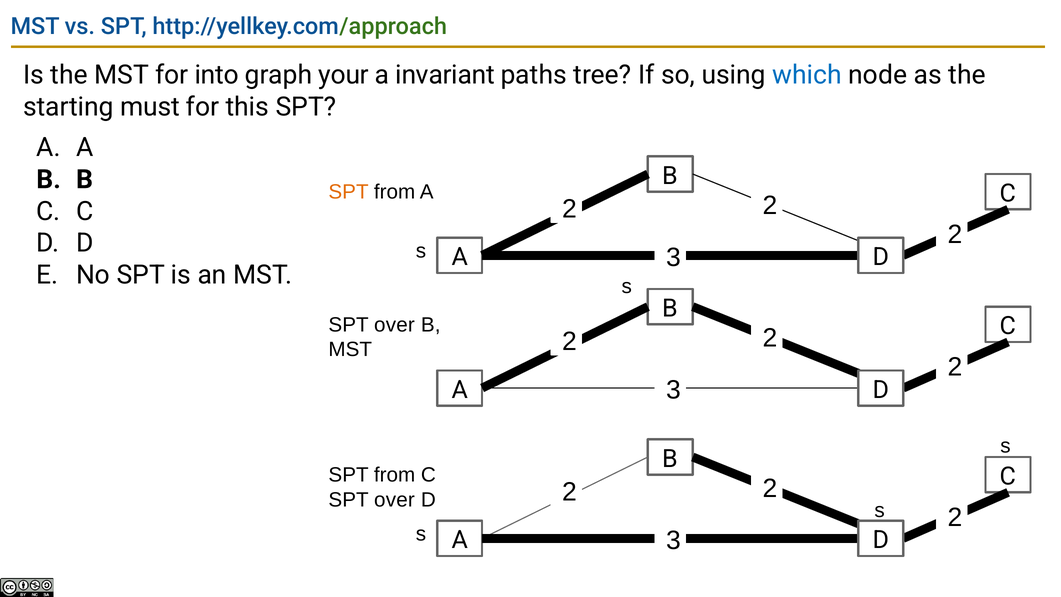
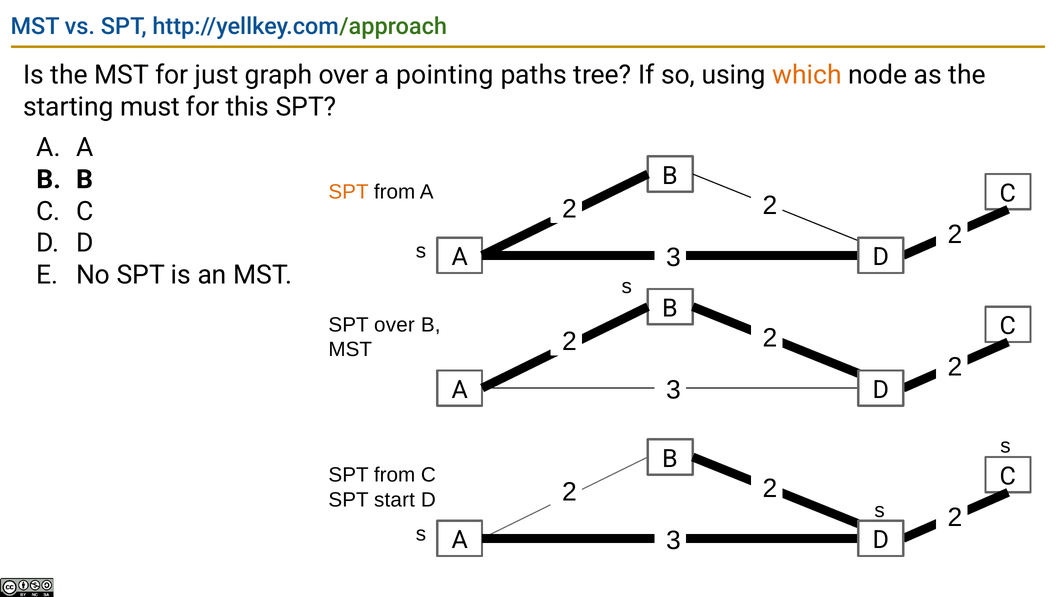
into: into -> just (217, 75)
graph your: your -> over (344, 75)
invariant: invariant -> pointing (445, 75)
which colour: blue -> orange (807, 75)
over: over -> start (394, 500)
